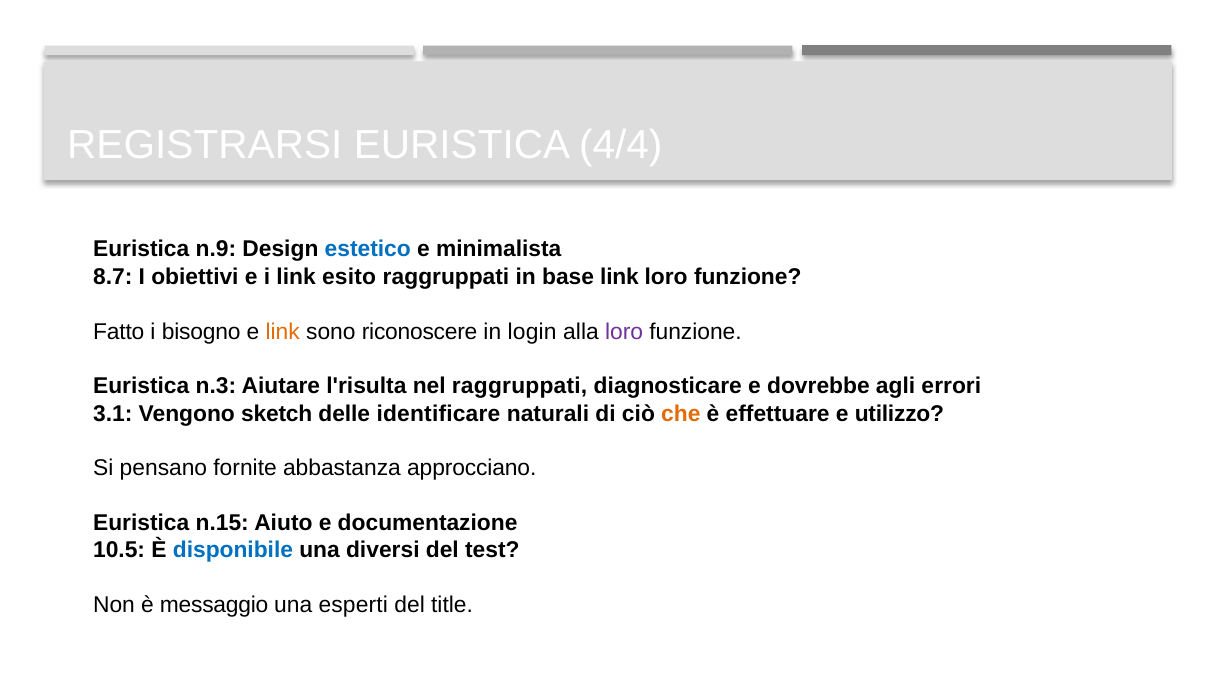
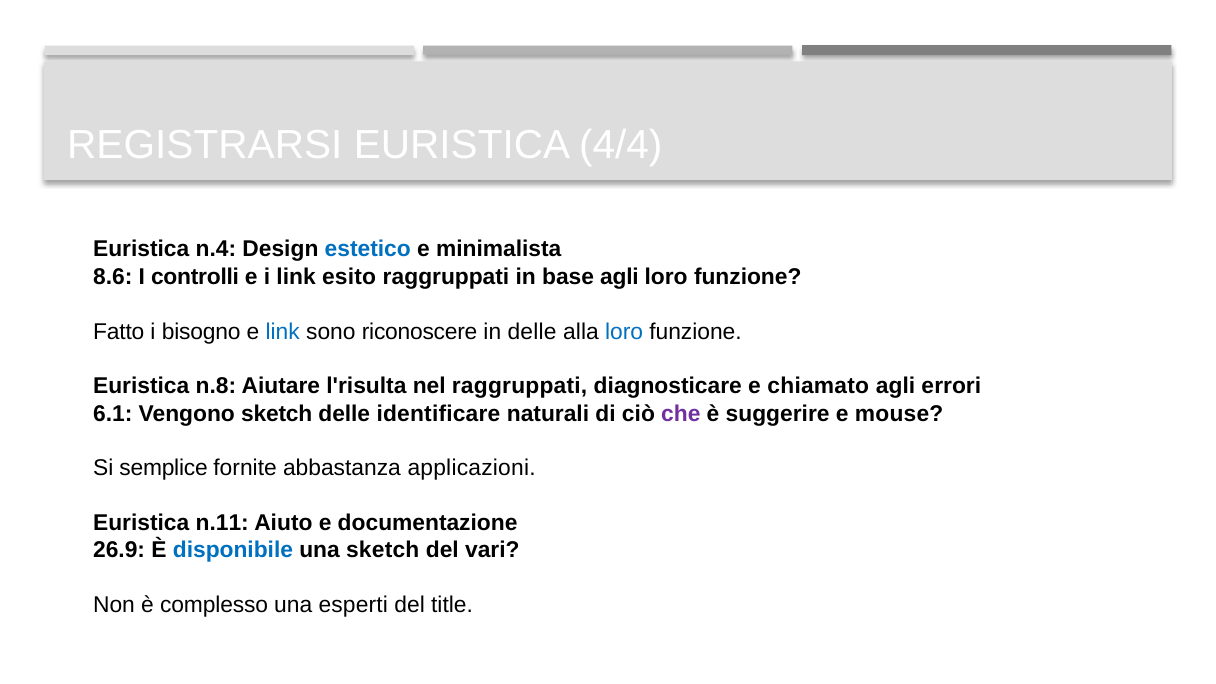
n.9: n.9 -> n.4 (216, 249)
8.7: 8.7 -> 8.6 (113, 277)
obiettivi: obiettivi -> controlli (195, 277)
base link: link -> agli (619, 277)
link colour: orange -> blue (283, 332)
in login: login -> delle (532, 332)
loro colour: purple -> blue (624, 332)
n.3: n.3 -> n.8 (216, 386)
dovrebbe: dovrebbe -> chiamato (818, 386)
3.1: 3.1 -> 6.1 (113, 414)
che colour: orange -> purple (681, 414)
effettuare: effettuare -> suggerire (778, 414)
utilizzo: utilizzo -> mouse (899, 414)
pensano: pensano -> semplice (164, 468)
approcciano: approcciano -> applicazioni (472, 468)
n.15: n.15 -> n.11 (222, 523)
10.5: 10.5 -> 26.9 (119, 550)
una diversi: diversi -> sketch (383, 550)
test: test -> vari (492, 550)
messaggio: messaggio -> complesso (214, 605)
